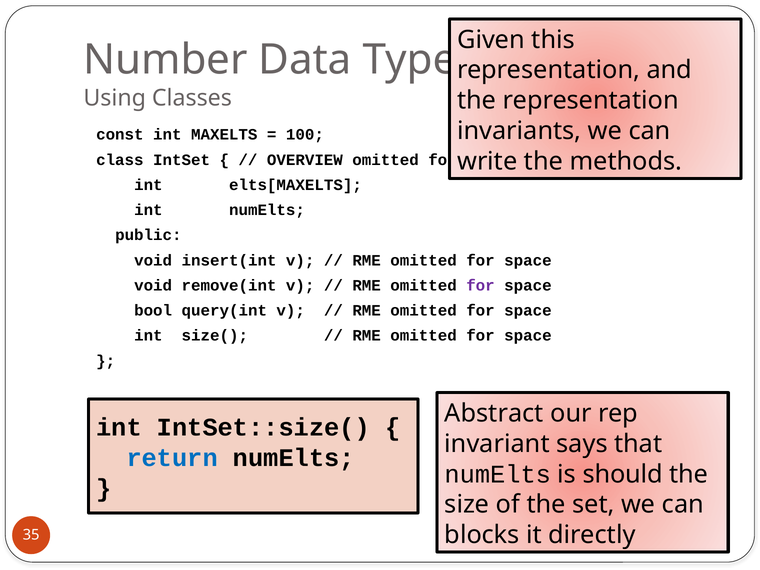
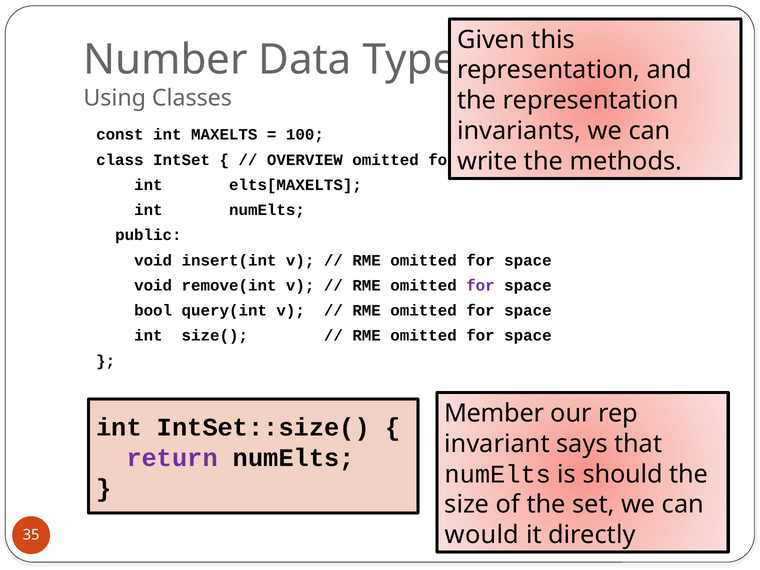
Abstract: Abstract -> Member (494, 413)
return colour: blue -> purple (172, 458)
blocks: blocks -> would (482, 535)
